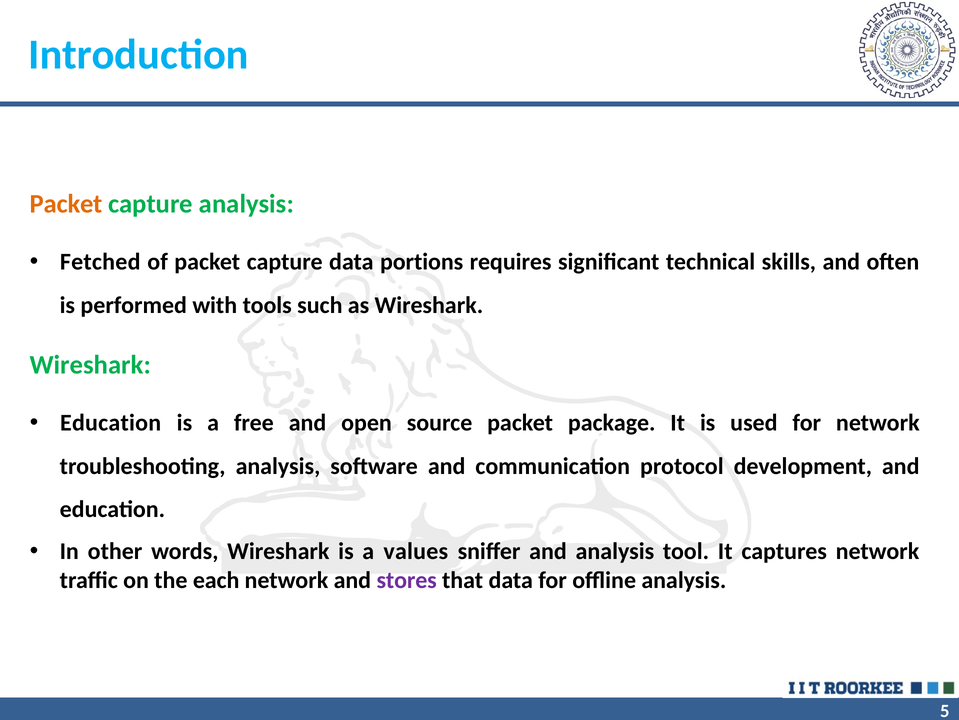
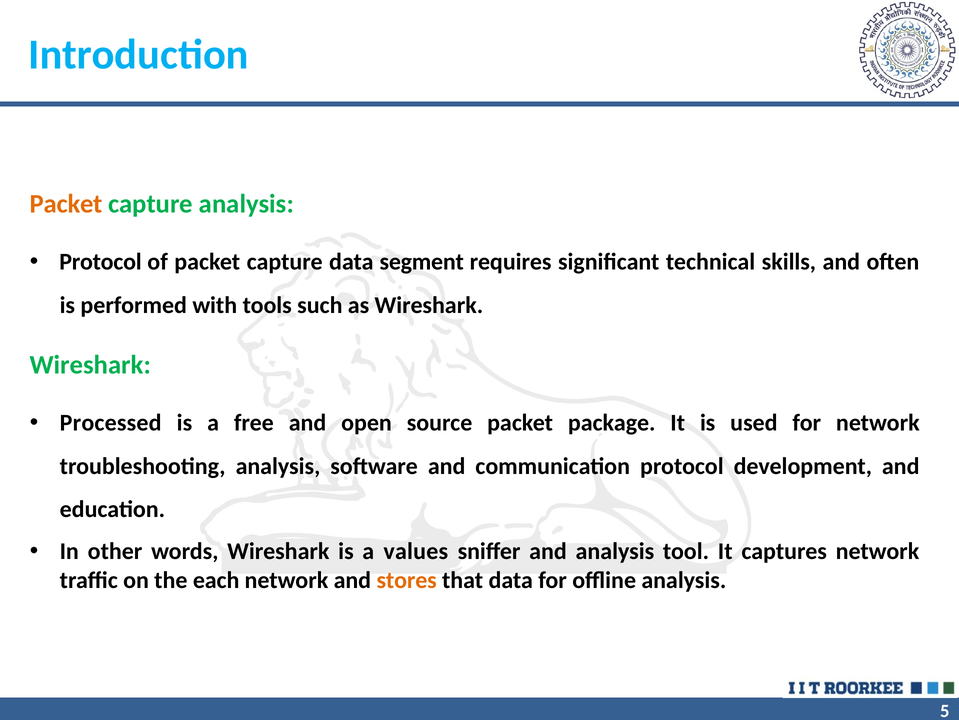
Fetched: Fetched -> Protocol (100, 262)
portions: portions -> segment (422, 262)
Education: Education -> Processed (111, 423)
stores colour: purple -> orange (407, 580)
